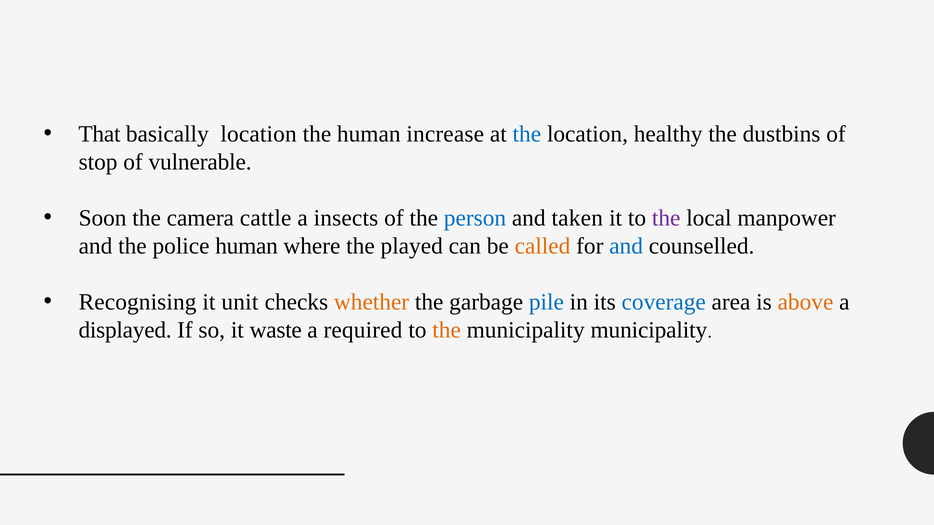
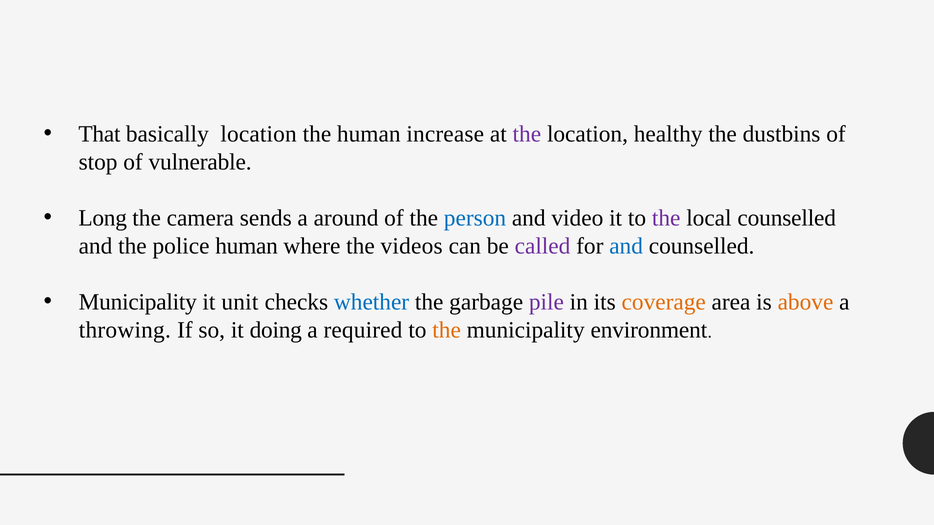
the colour: blue -> purple (527, 134)
Soon: Soon -> Long (103, 218)
cattle: cattle -> sends (266, 218)
insects: insects -> around (346, 218)
taken: taken -> video (577, 218)
local manpower: manpower -> counselled (787, 218)
played: played -> videos (412, 246)
called colour: orange -> purple (543, 246)
Recognising: Recognising -> Municipality (138, 302)
whether colour: orange -> blue (372, 302)
pile colour: blue -> purple (546, 302)
coverage colour: blue -> orange (664, 302)
displayed: displayed -> throwing (125, 330)
waste: waste -> doing (276, 330)
municipality municipality: municipality -> environment (649, 330)
